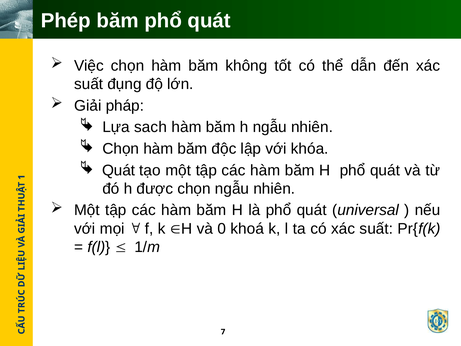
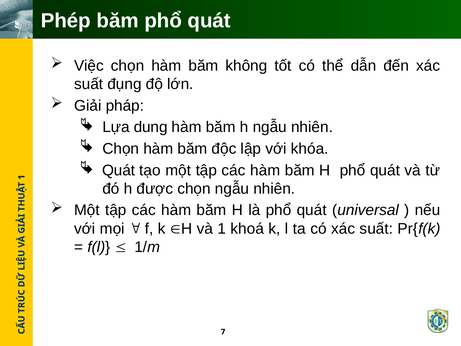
sach: sach -> dung (151, 127)
và 0: 0 -> 1 (222, 229)
